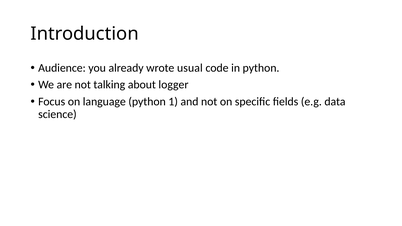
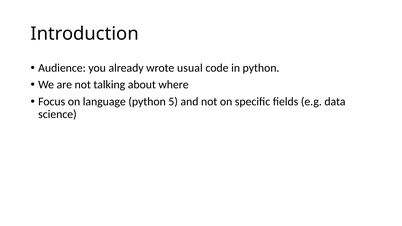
logger: logger -> where (174, 85)
1: 1 -> 5 (173, 102)
